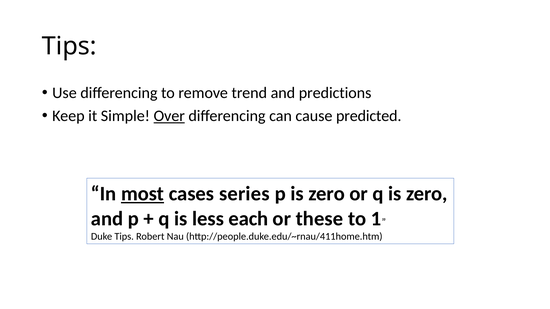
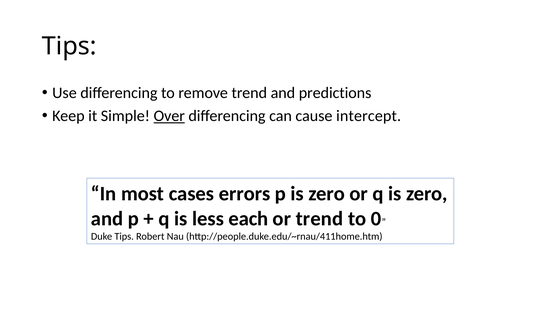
predicted: predicted -> intercept (369, 116)
most underline: present -> none (143, 194)
series: series -> errors (245, 194)
or these: these -> trend (319, 219)
1: 1 -> 0 (376, 219)
